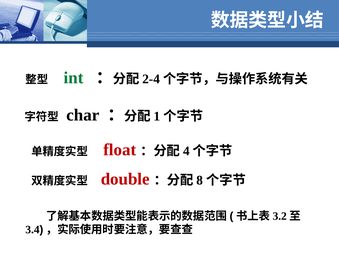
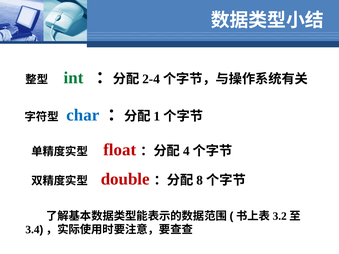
char colour: black -> blue (83, 115)
